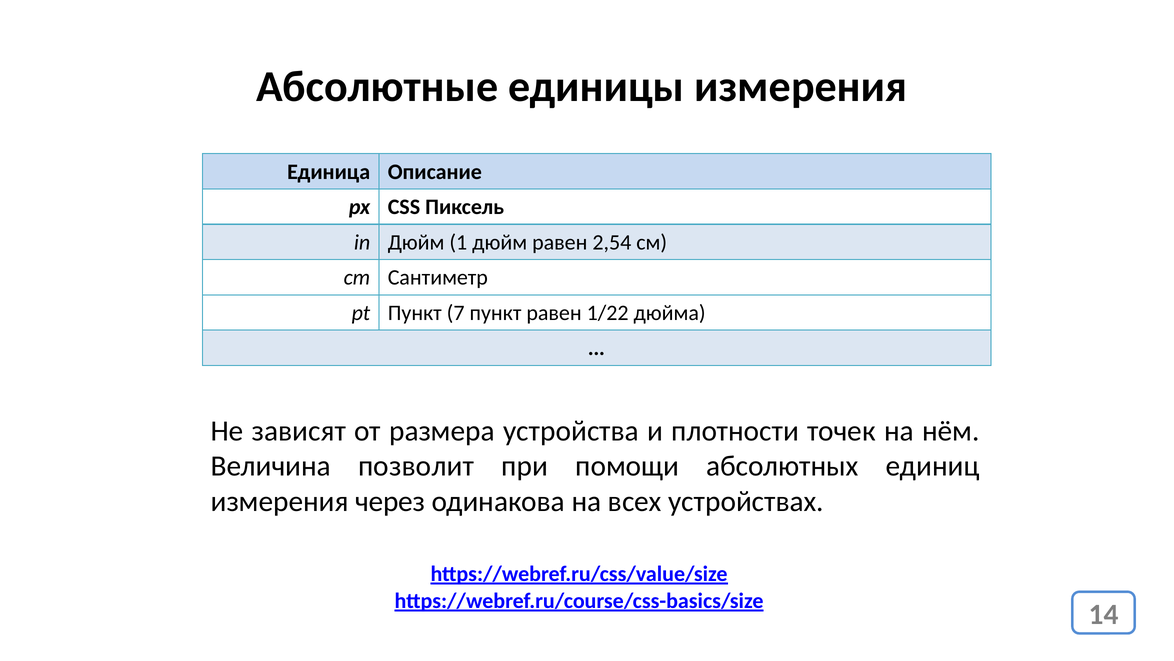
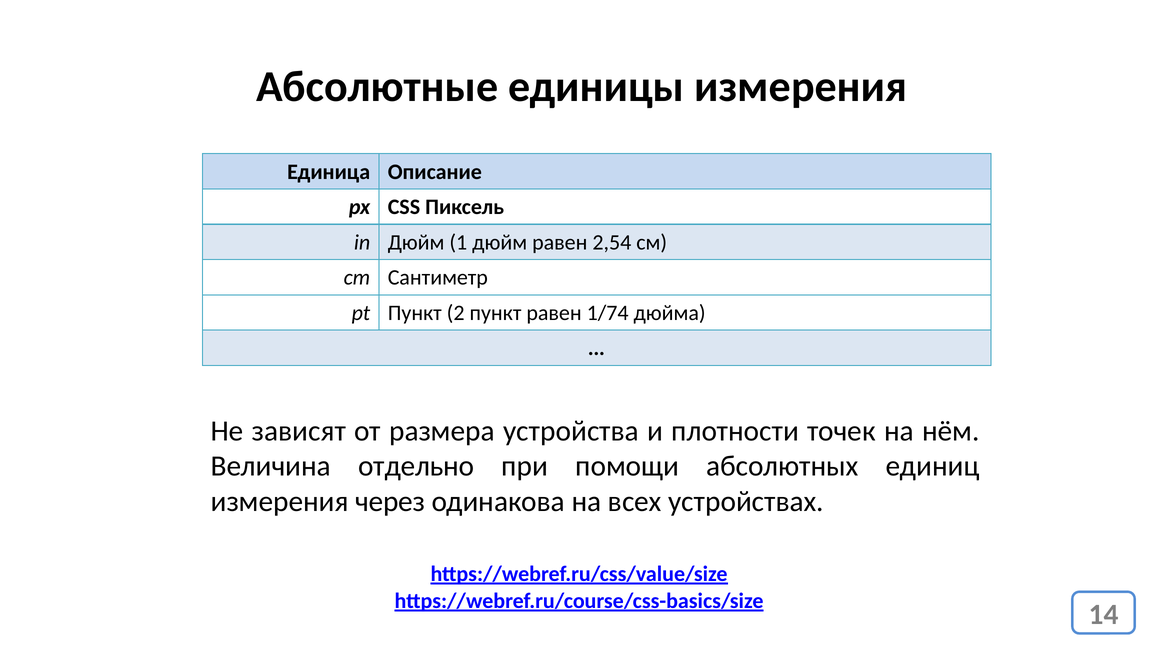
7: 7 -> 2 (456, 313)
1/22: 1/22 -> 1/74 (608, 313)
позволит: позволит -> отдельно (416, 466)
